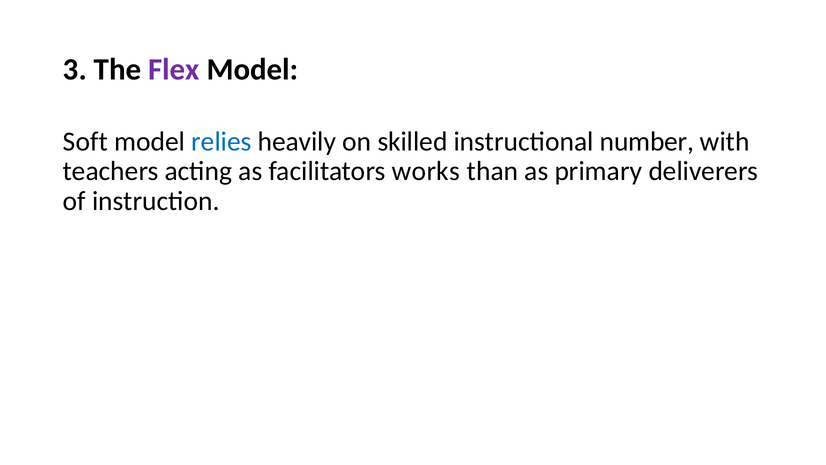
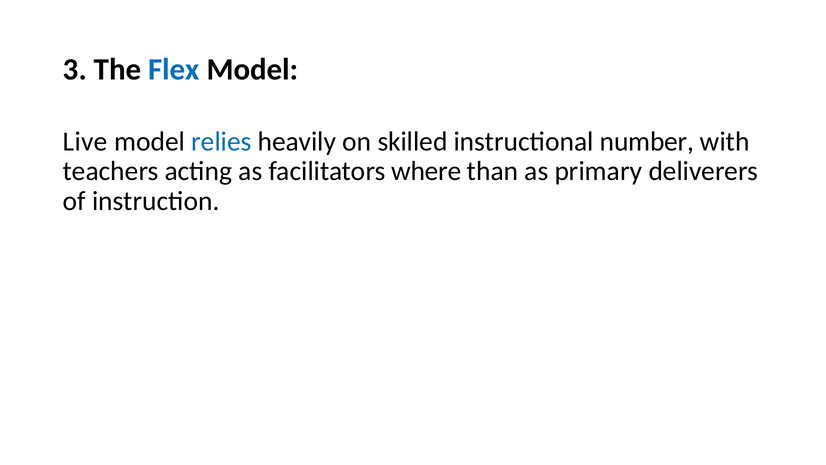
Flex colour: purple -> blue (174, 69)
Soft: Soft -> Live (85, 141)
works: works -> where (426, 171)
